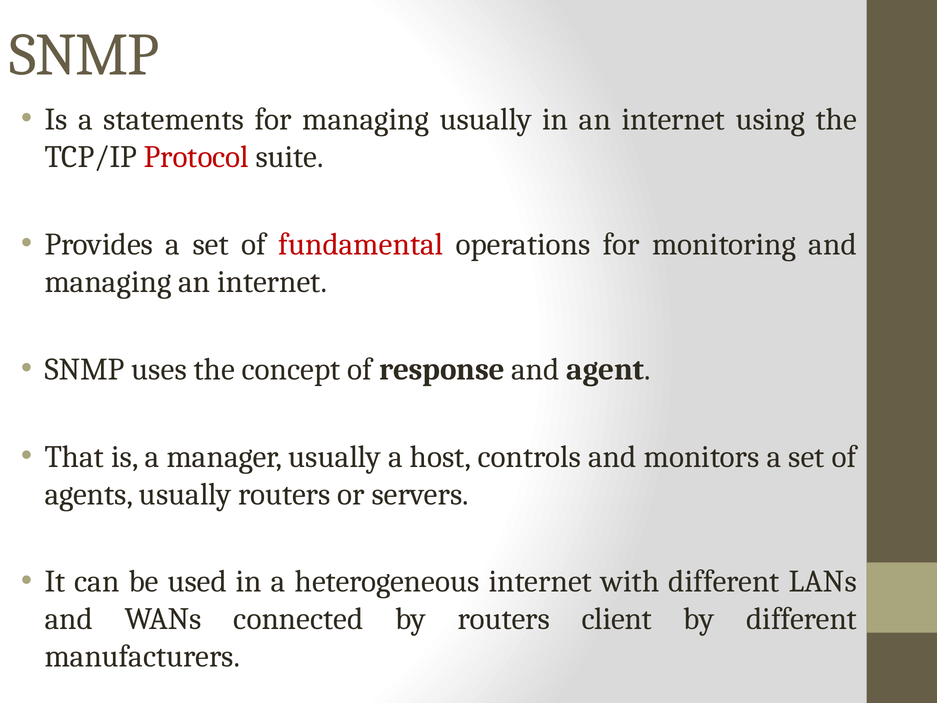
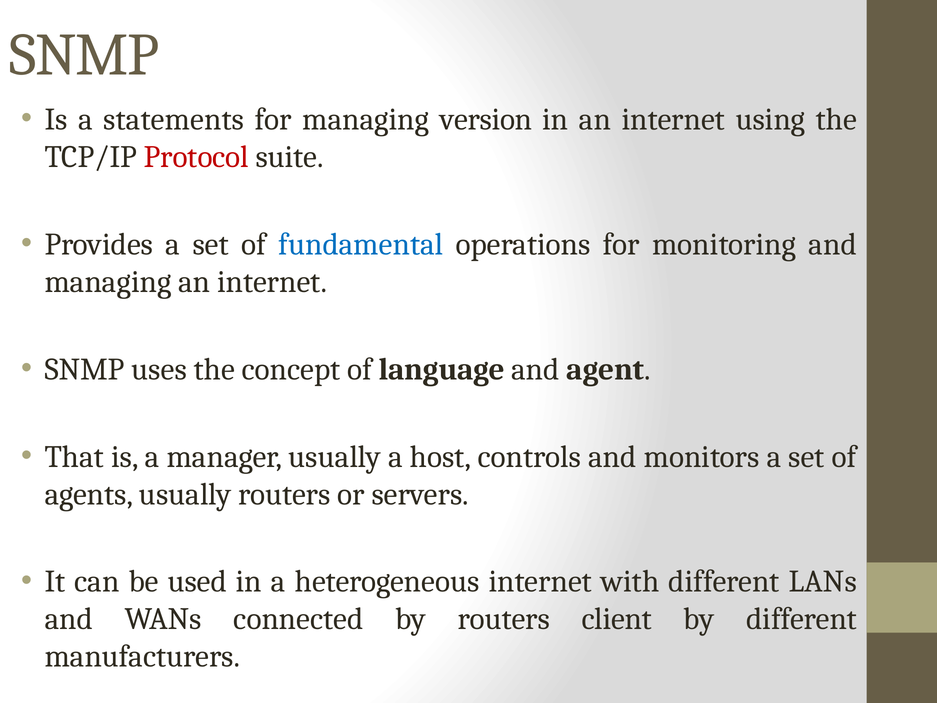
managing usually: usually -> version (486, 119)
fundamental colour: red -> blue (361, 244)
response: response -> language (442, 369)
